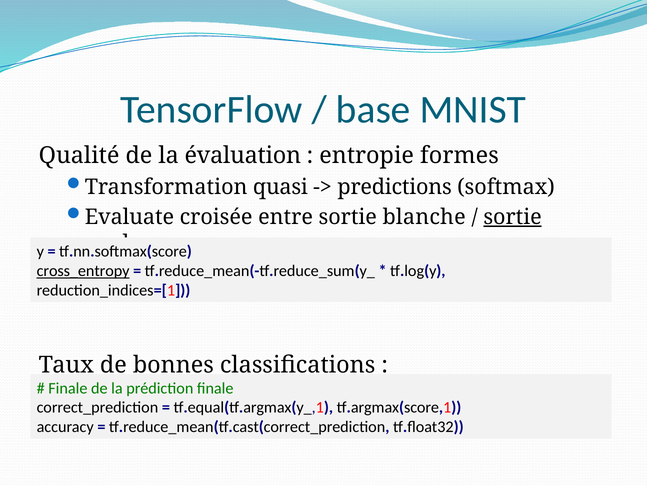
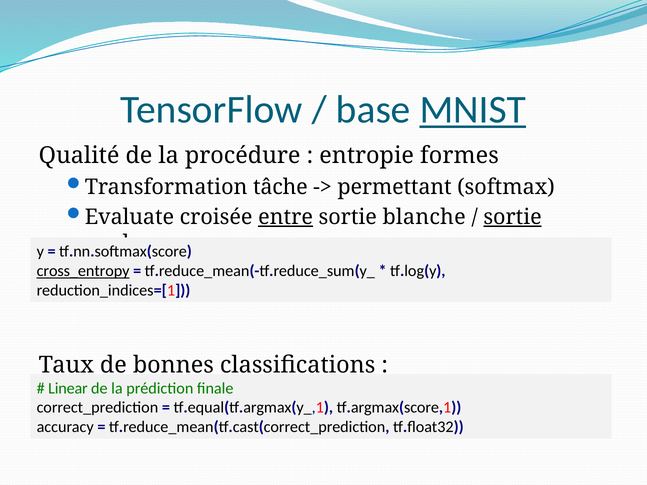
MNIST underline: none -> present (473, 110)
évaluation: évaluation -> procédure (243, 156)
quasi: quasi -> tâche (280, 187)
predictions: predictions -> permettant (395, 187)
entre underline: none -> present (286, 217)
Finale: Finale -> Linear (68, 388)
